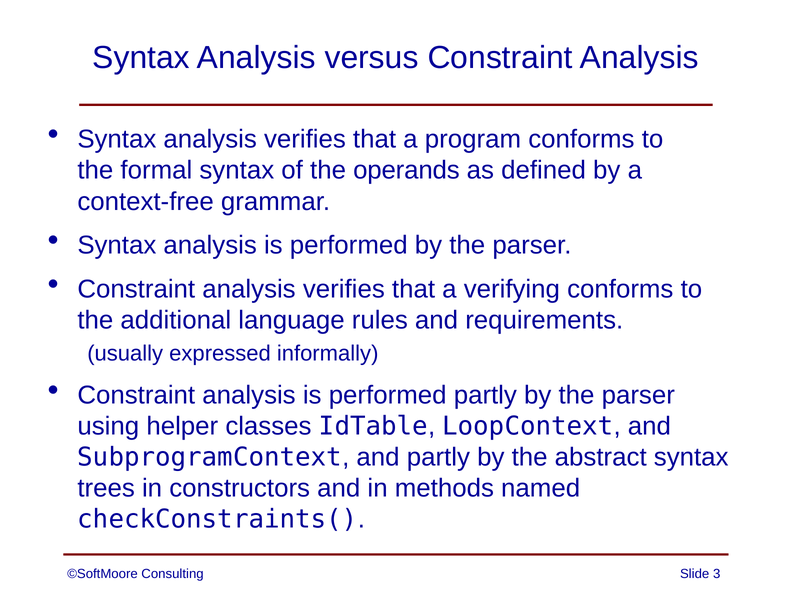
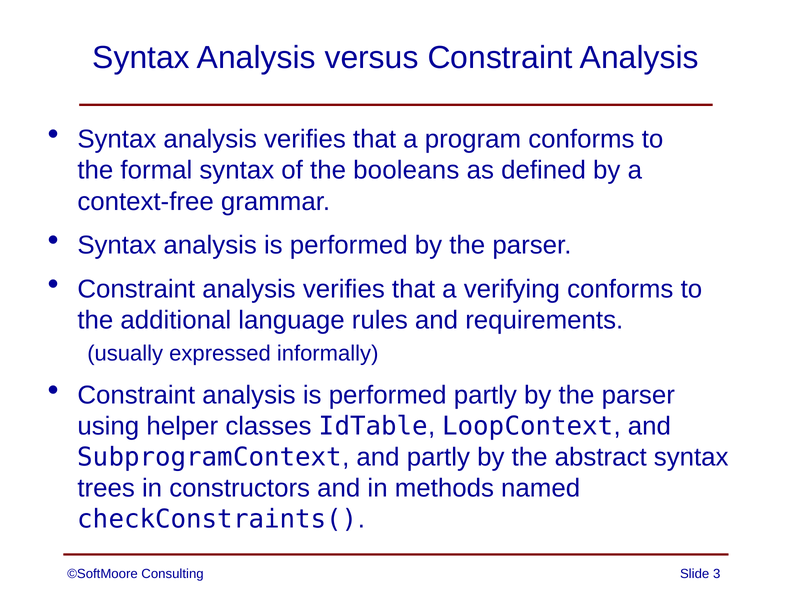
operands: operands -> booleans (406, 170)
